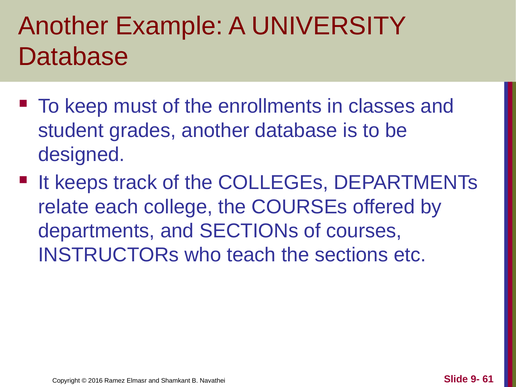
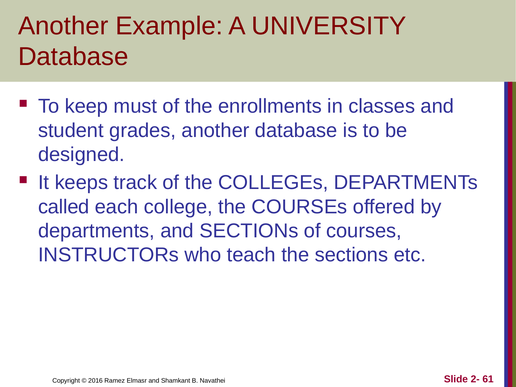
relate: relate -> called (64, 207)
9-: 9- -> 2- (475, 379)
